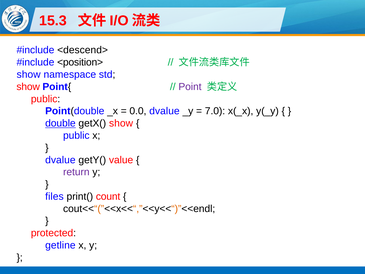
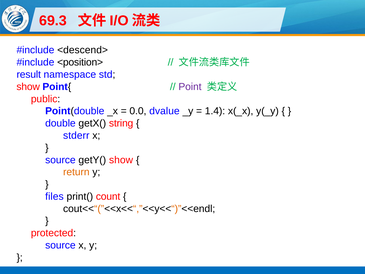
15.3: 15.3 -> 69.3 (53, 21)
show: show -> result (29, 74)
7.0: 7.0 -> 1.4 (215, 111)
double underline: present -> none (60, 123)
getX( show: show -> string (121, 123)
public: public -> stderr (76, 135)
dvalue: dvalue -> source (60, 160)
getY( value: value -> show (121, 160)
return colour: purple -> orange (76, 172)
getline: getline -> source (60, 245)
